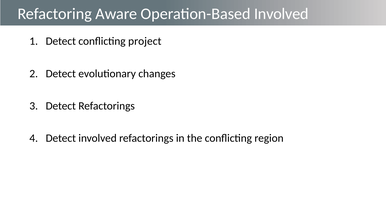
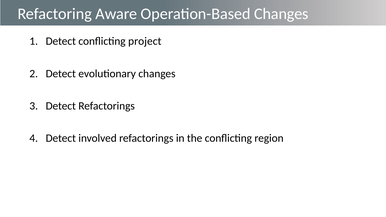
Operation-Based Involved: Involved -> Changes (281, 14)
